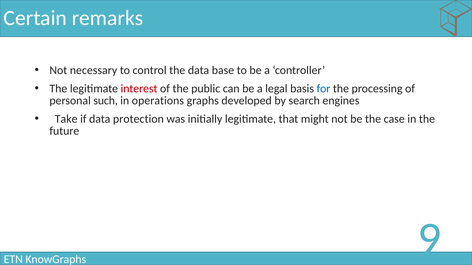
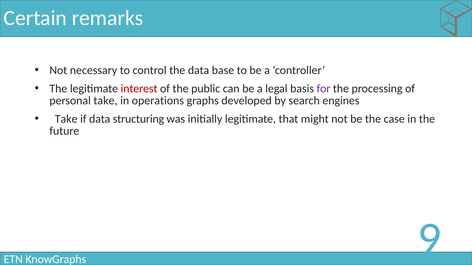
for colour: blue -> purple (324, 89)
personal such: such -> take (105, 101)
protection: protection -> structuring (138, 119)
